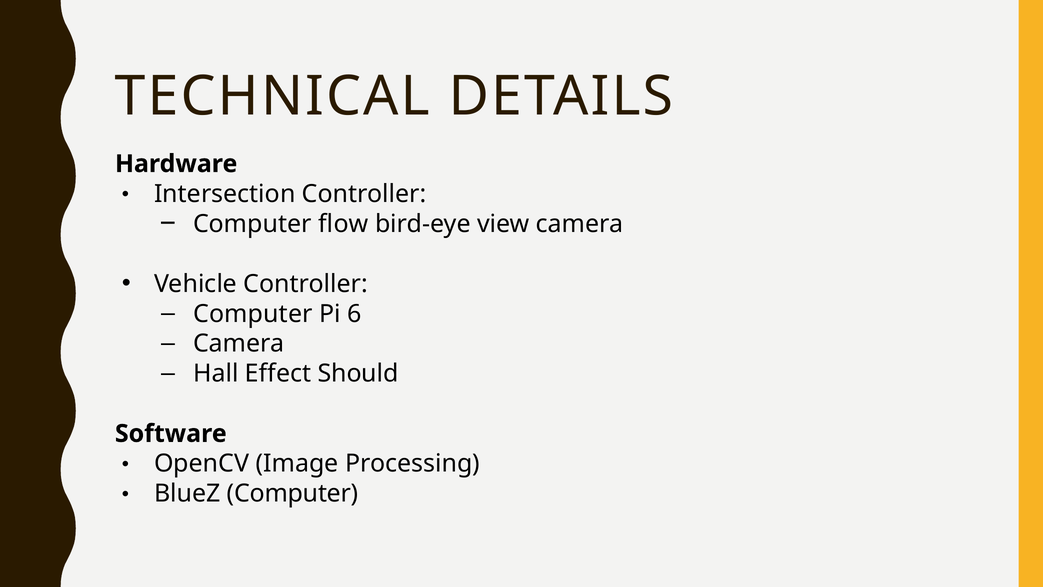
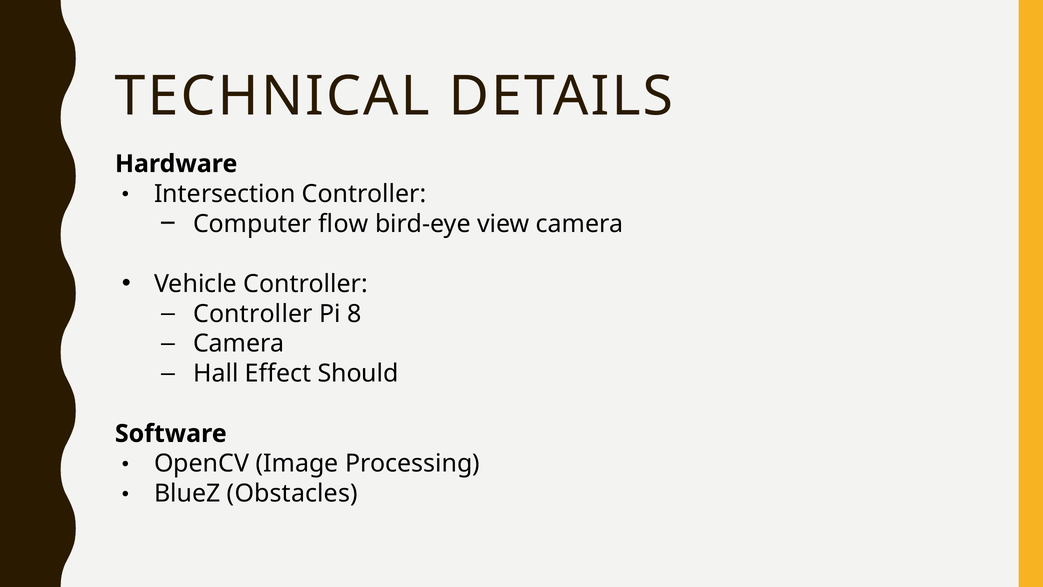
Computer: Computer -> Controller (253, 314)
6: 6 -> 8 (354, 314)
BlueZ Computer: Computer -> Obstacles (292, 493)
